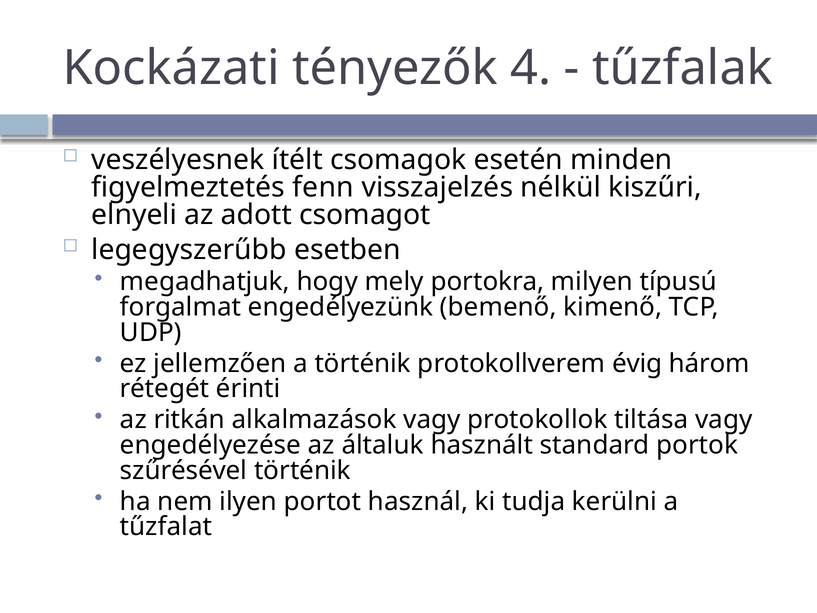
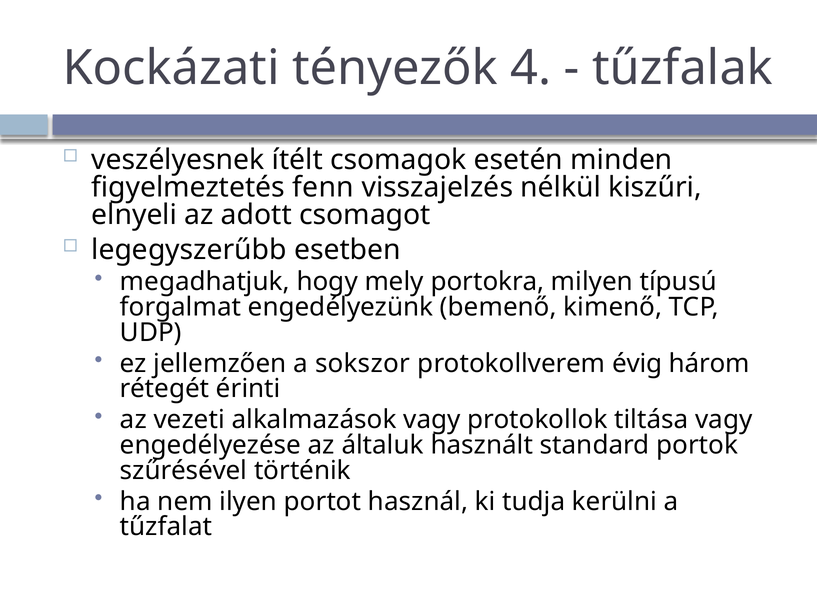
a történik: történik -> sokszor (363, 363)
ritkán: ritkán -> vezeti (189, 420)
